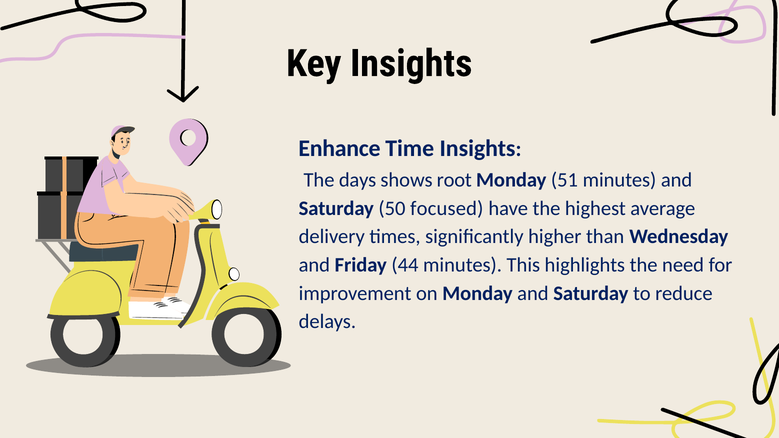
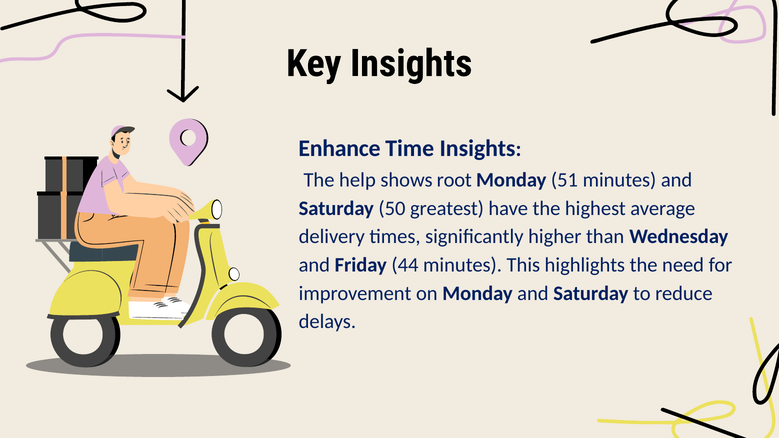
days: days -> help (357, 180)
focused: focused -> greatest (447, 208)
